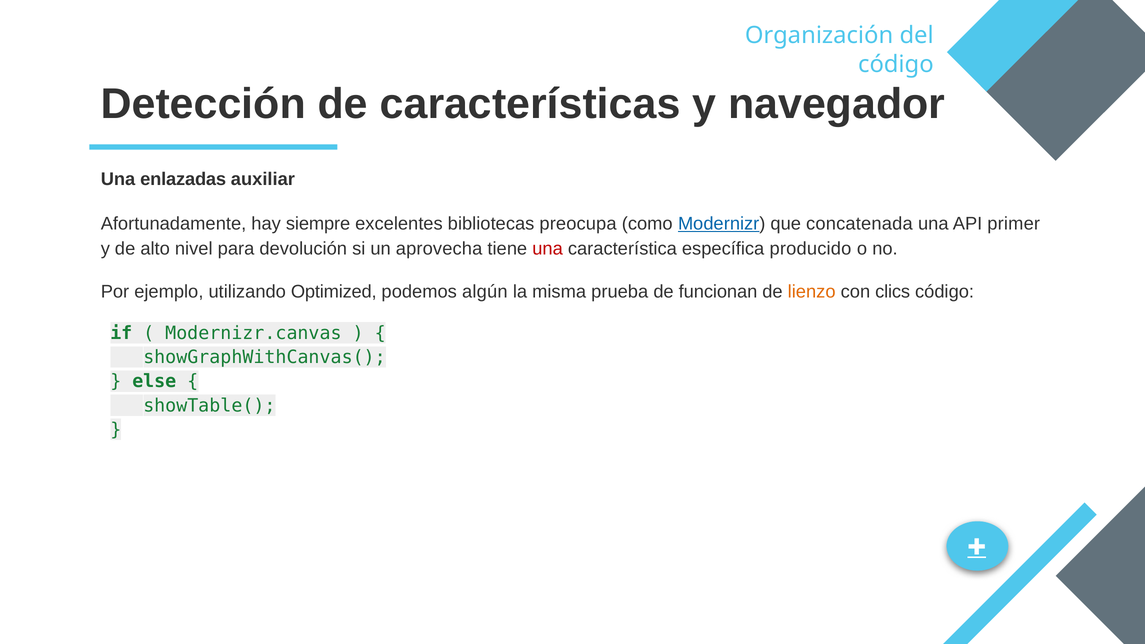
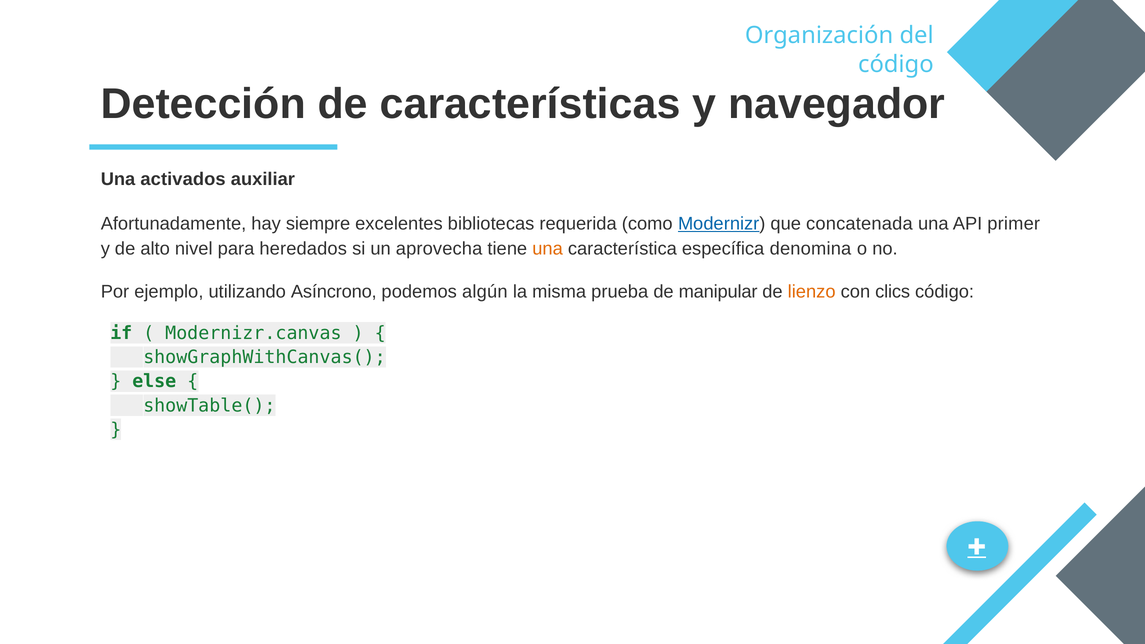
enlazadas: enlazadas -> activados (183, 179)
preocupa: preocupa -> requerida (578, 224)
devolución: devolución -> heredados (303, 249)
una colour: red -> orange (548, 249)
producido: producido -> denomina (810, 249)
Optimized: Optimized -> Asíncrono (334, 292)
funcionan: funcionan -> manipular (718, 292)
